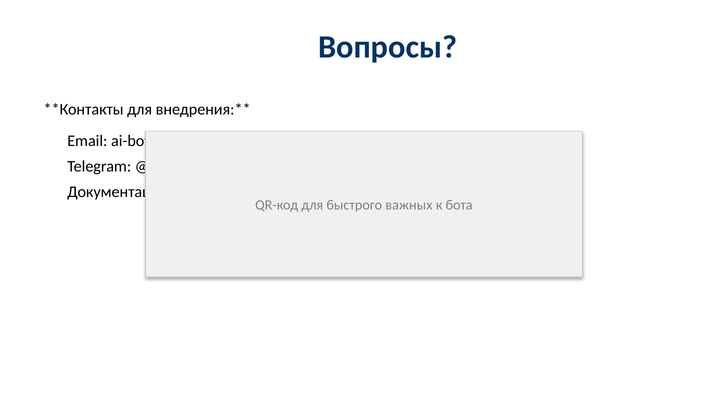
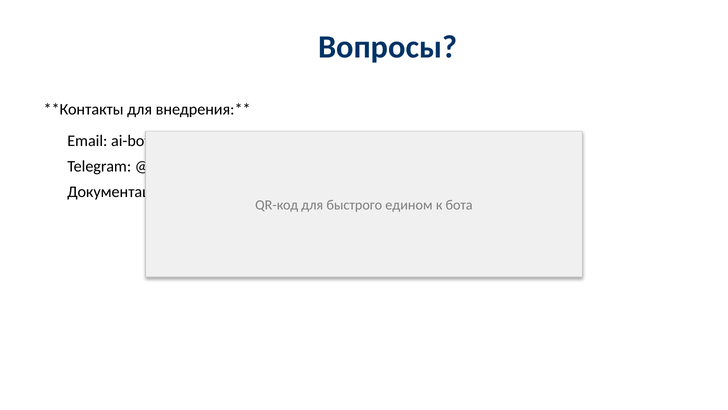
важных: важных -> едином (409, 205)
